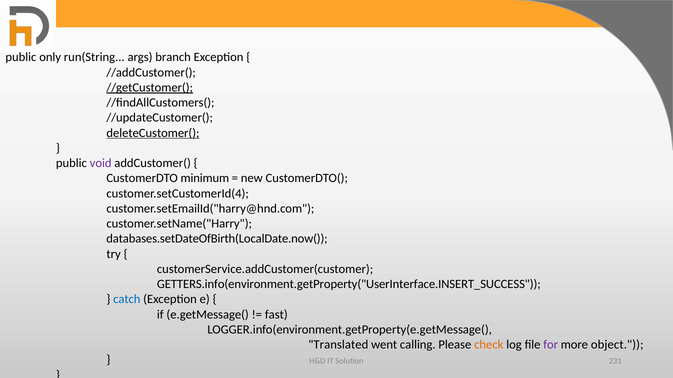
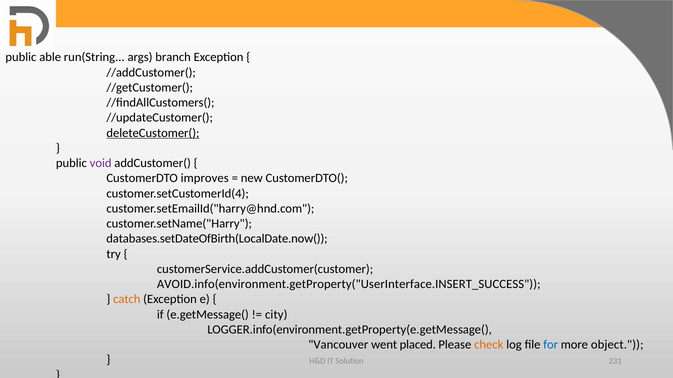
only: only -> able (50, 57)
//getCustomer( underline: present -> none (150, 88)
minimum: minimum -> improves (205, 179)
GETTERS.info(environment.getProperty("UserInterface.INSERT_SUCCESS: GETTERS.info(environment.getProperty("UserInterface.INSERT_SUCCESS -> AVOID.info(environment.getProperty("UserInterface.INSERT_SUCCESS (349, 285)
catch colour: blue -> orange (127, 300)
fast: fast -> city (276, 315)
Translated: Translated -> Vancouver (338, 345)
calling: calling -> placed (418, 345)
for colour: purple -> blue (551, 345)
